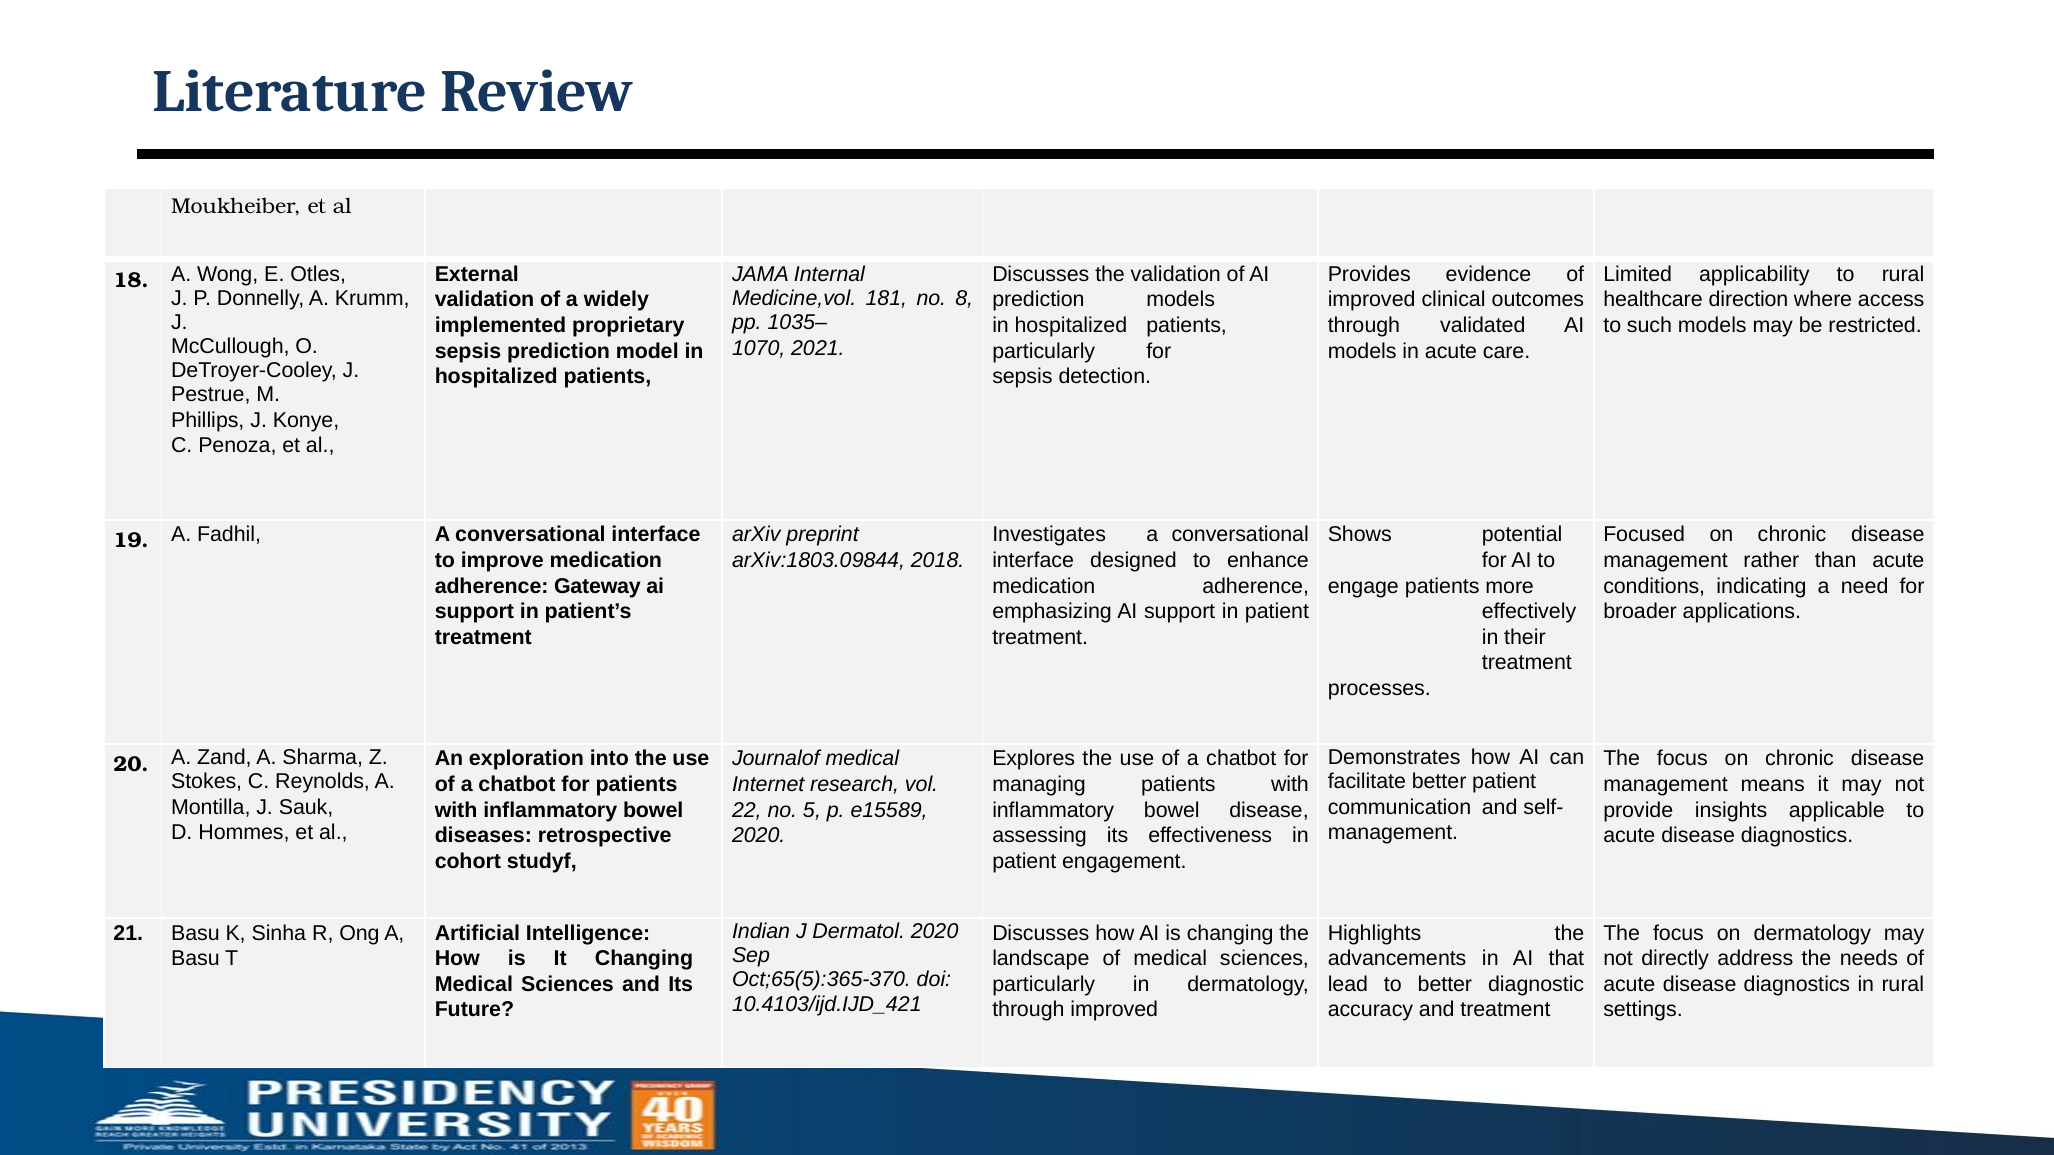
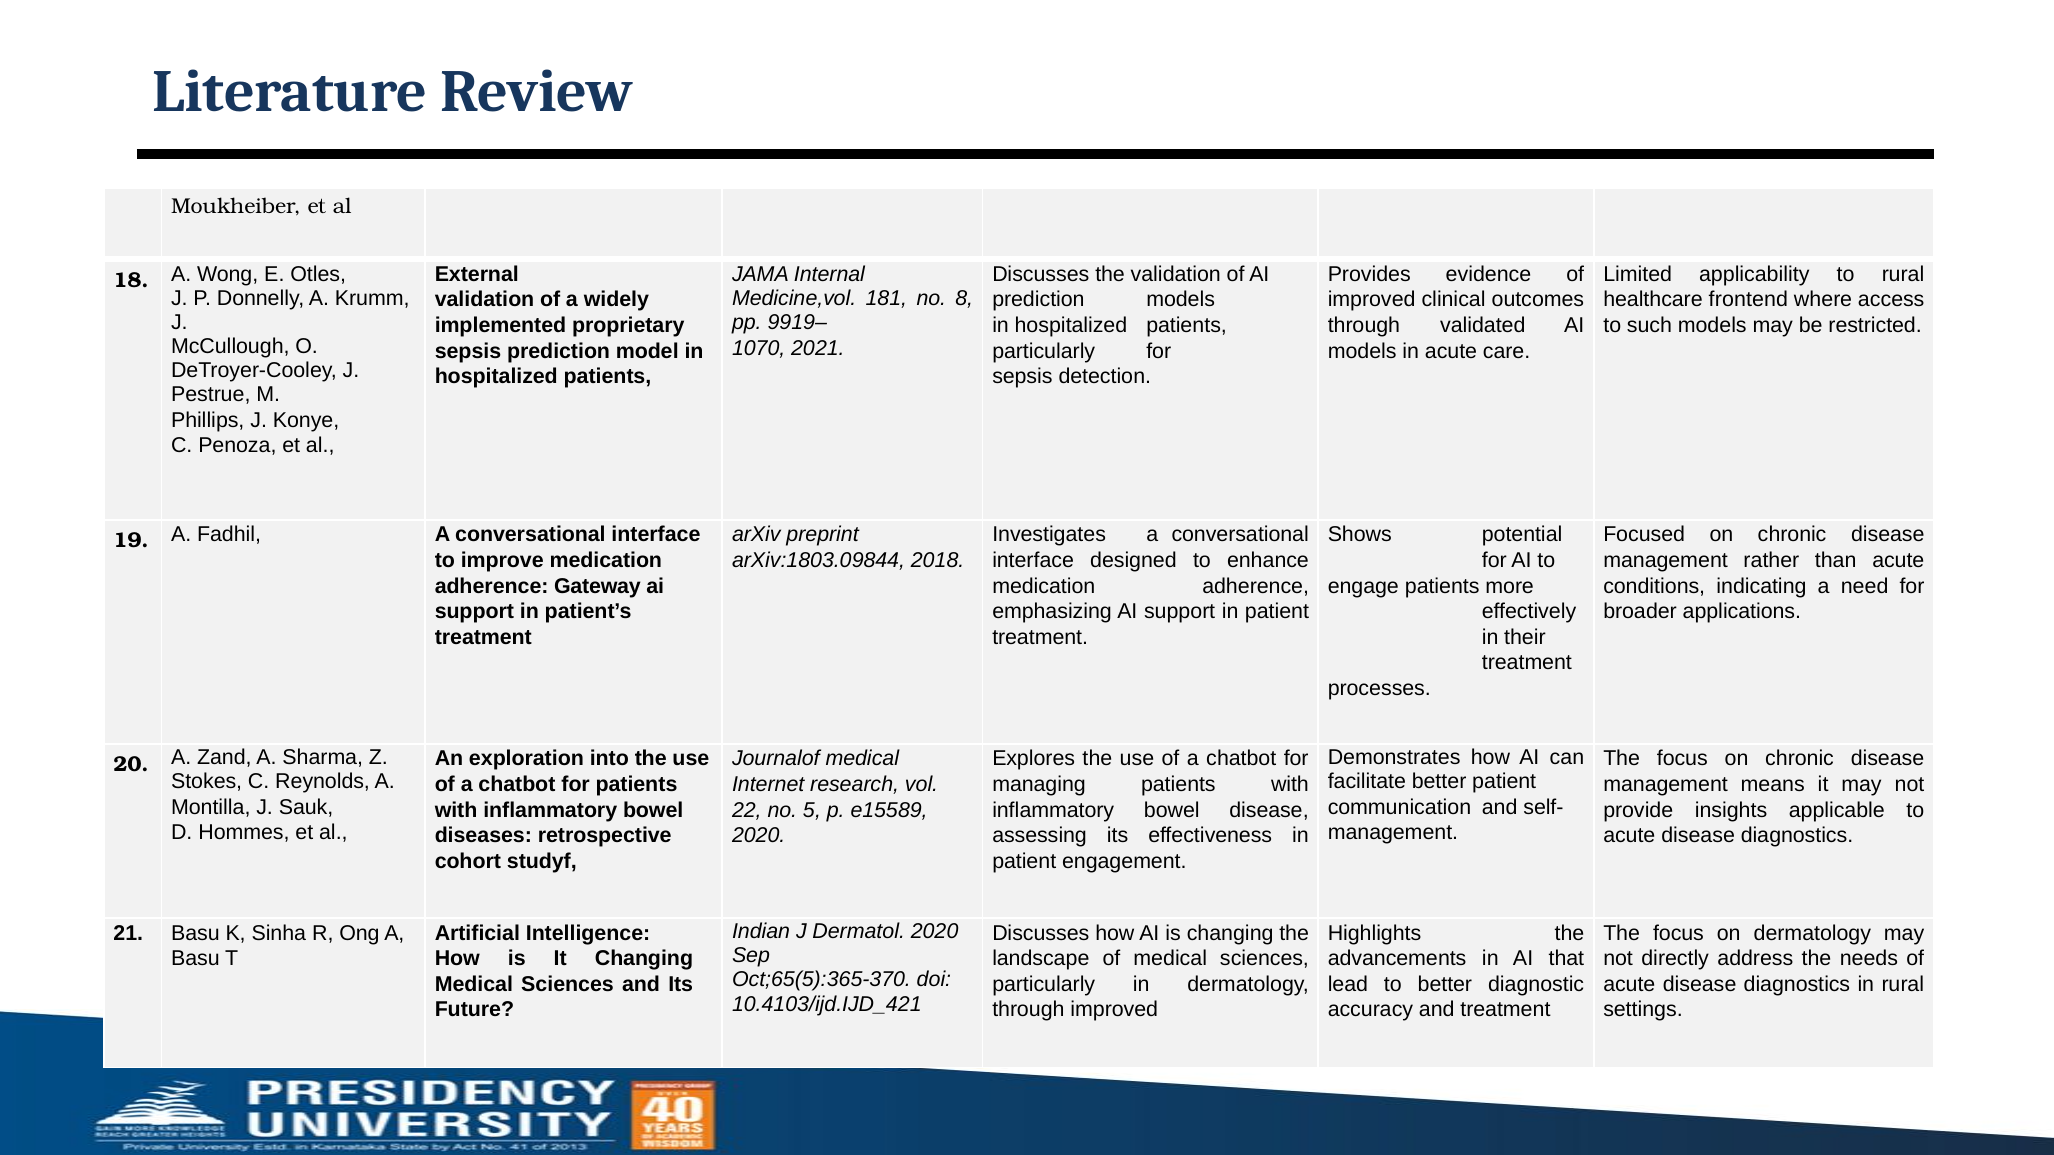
direction: direction -> frontend (1748, 300)
1035–: 1035– -> 9919– (797, 323)
